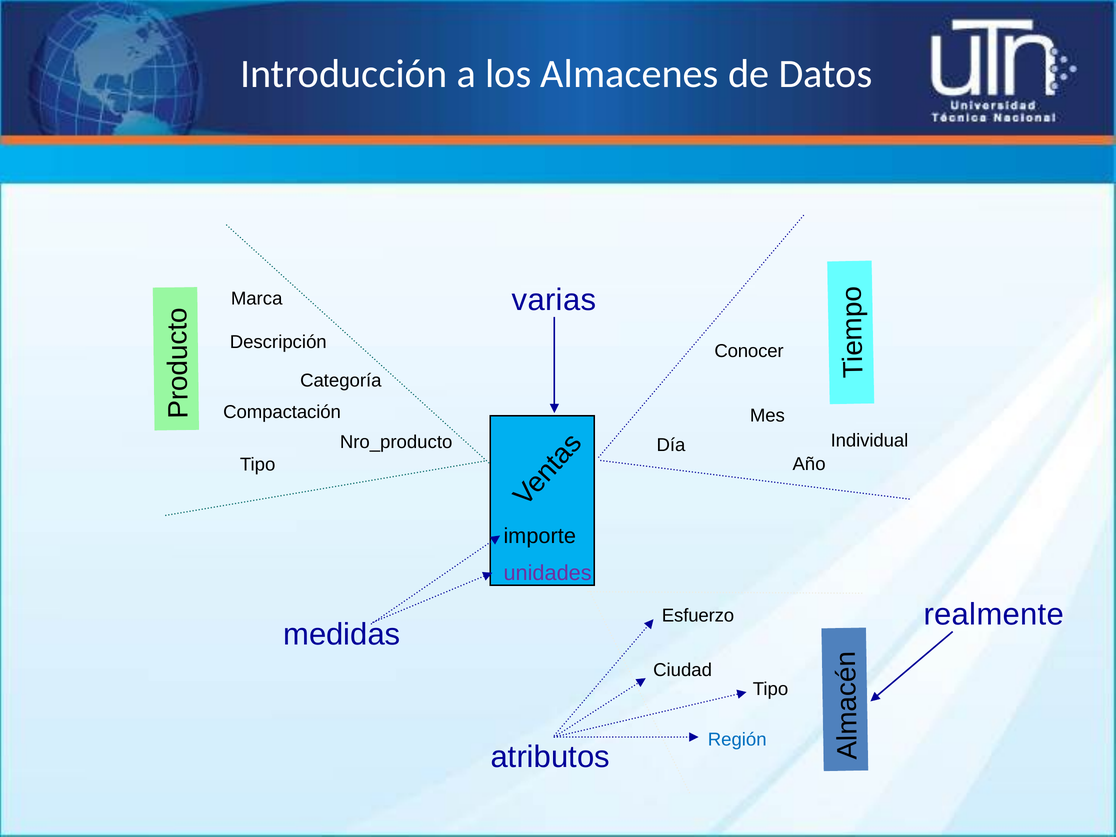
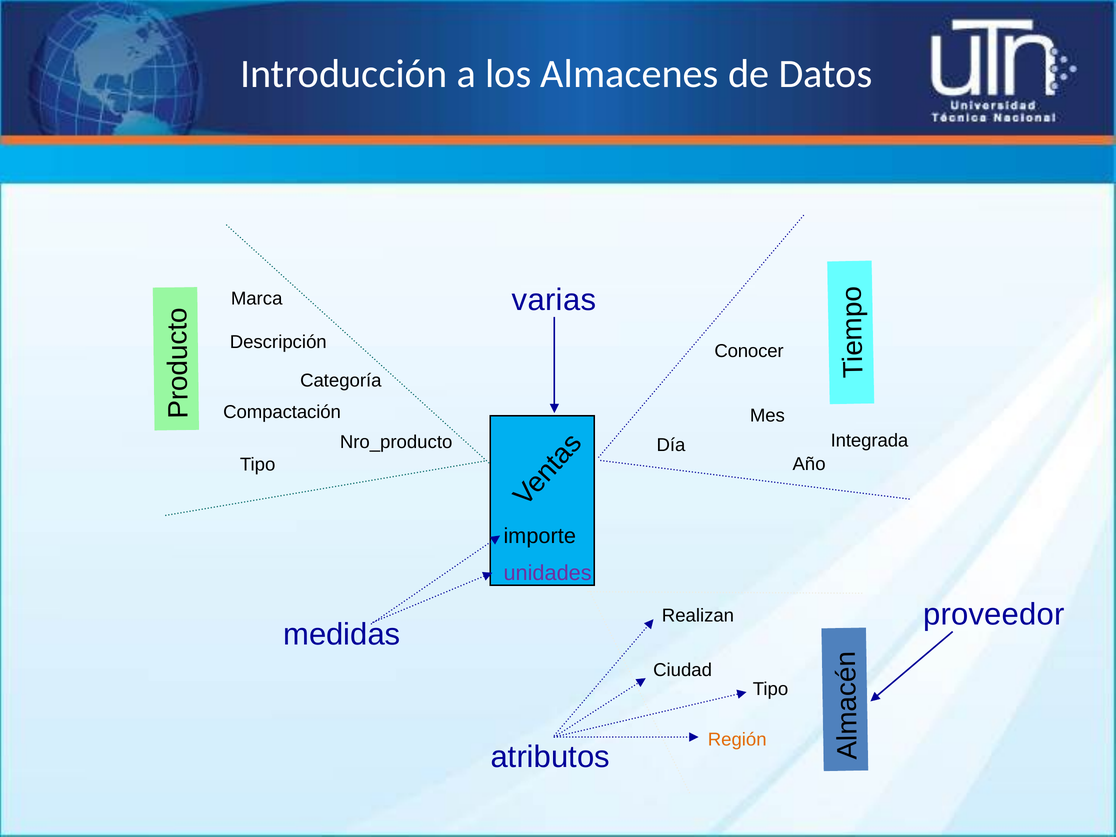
Individual: Individual -> Integrada (869, 441)
realmente: realmente -> proveedor (994, 615)
Esfuerzo: Esfuerzo -> Realizan (698, 616)
Región colour: blue -> orange (737, 740)
